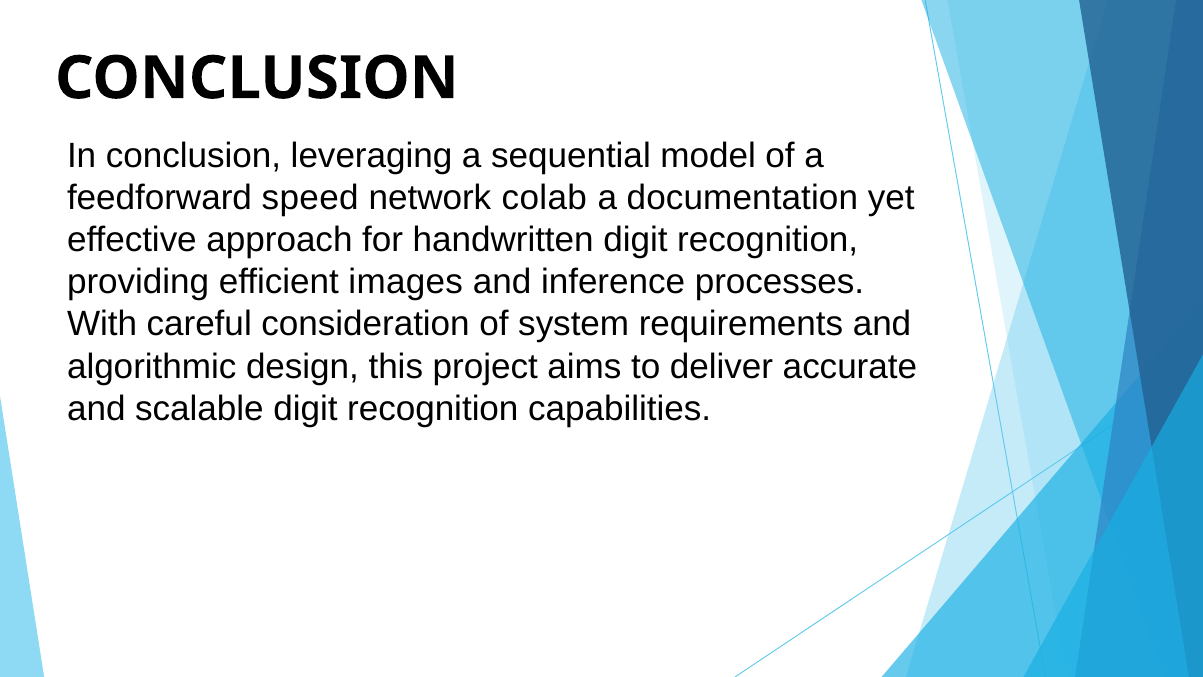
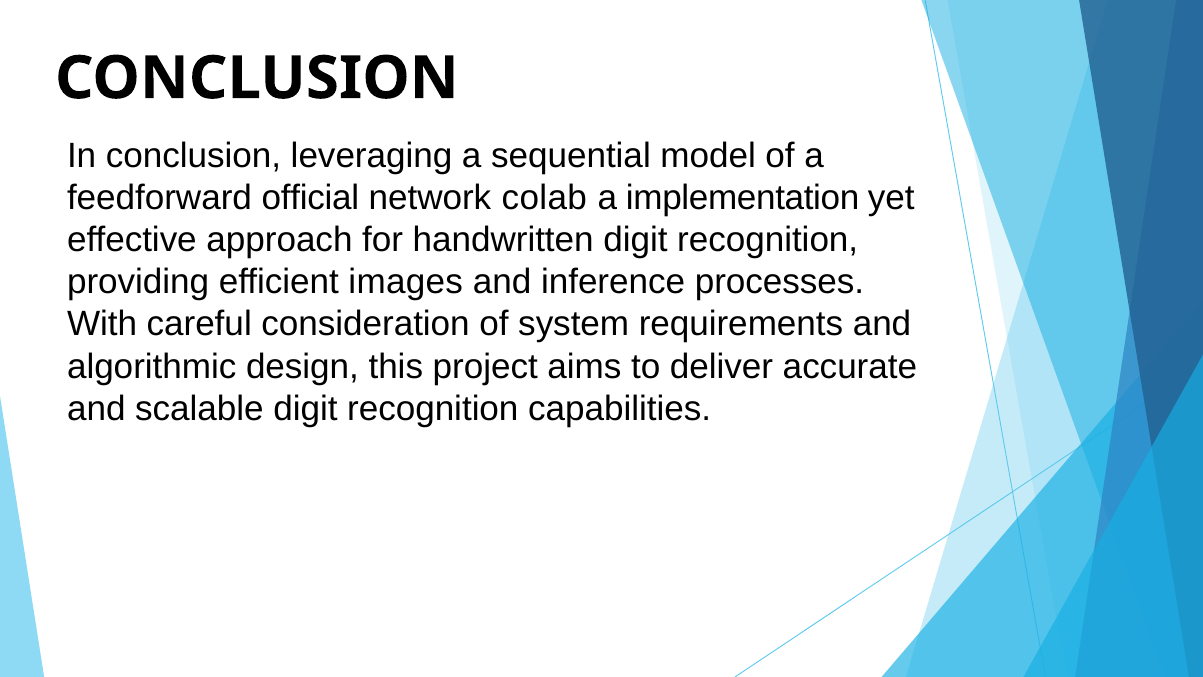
speed: speed -> official (310, 198)
documentation: documentation -> implementation (743, 198)
